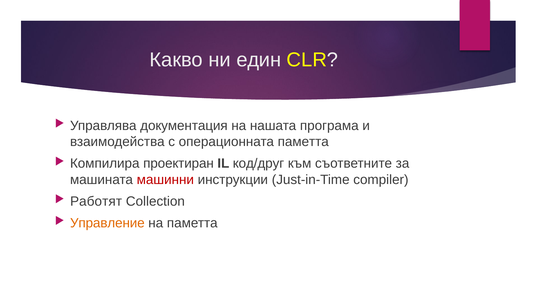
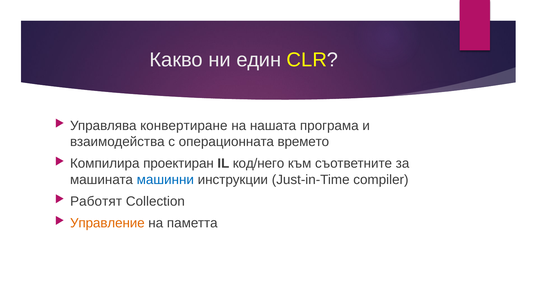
документация: документация -> конвертиране (184, 126)
операционната паметта: паметта -> времето (303, 142)
код/друг: код/друг -> код/него (259, 164)
машинни colour: red -> blue (165, 180)
